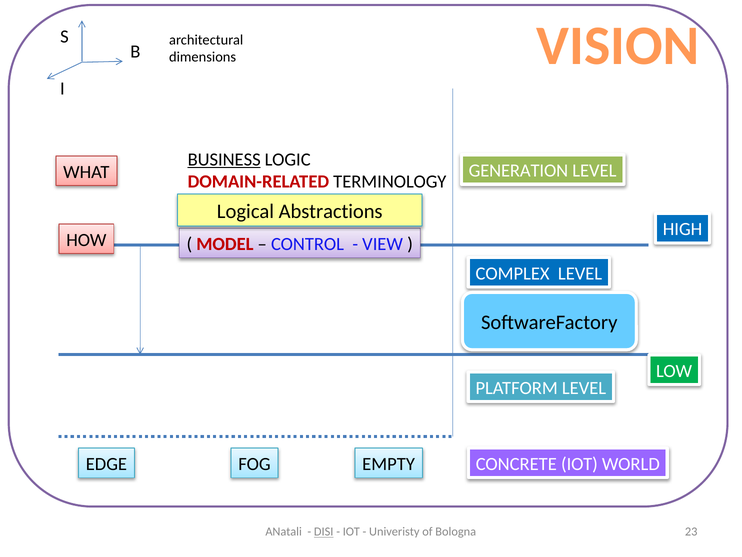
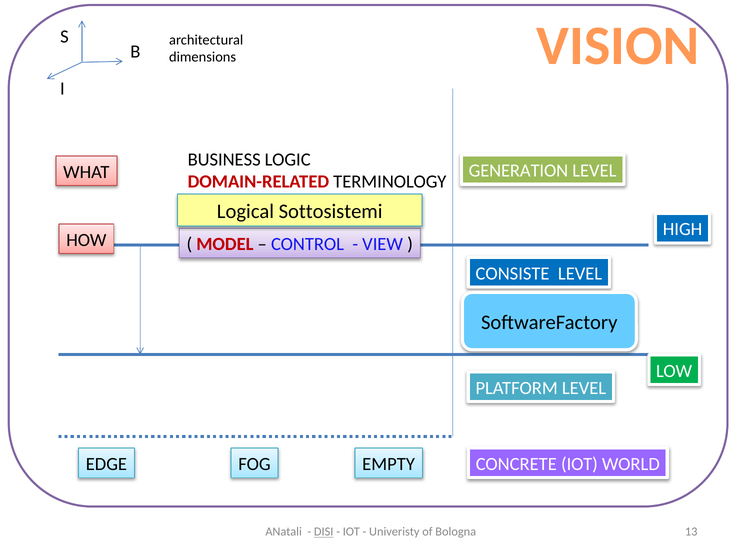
BUSINESS underline: present -> none (224, 159)
Abstractions: Abstractions -> Sottosistemi (331, 211)
COMPLEX: COMPLEX -> CONSISTE (513, 273)
23: 23 -> 13 (691, 531)
